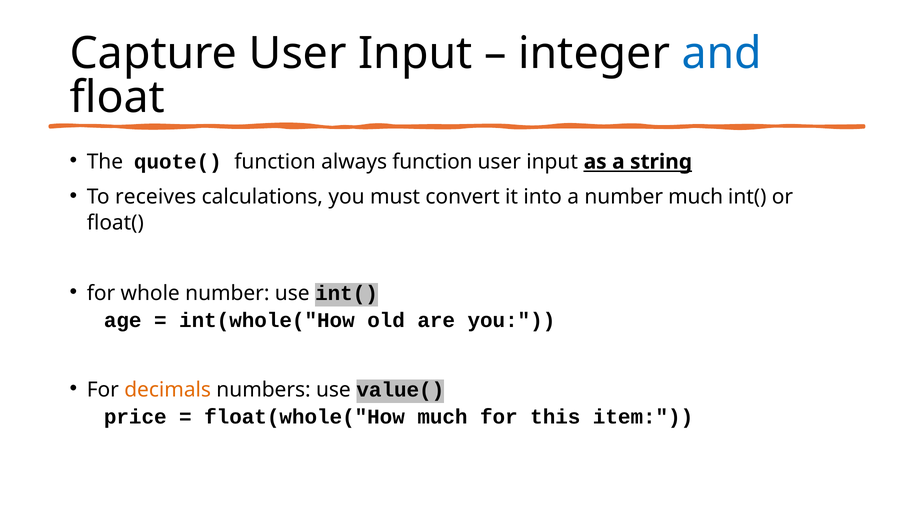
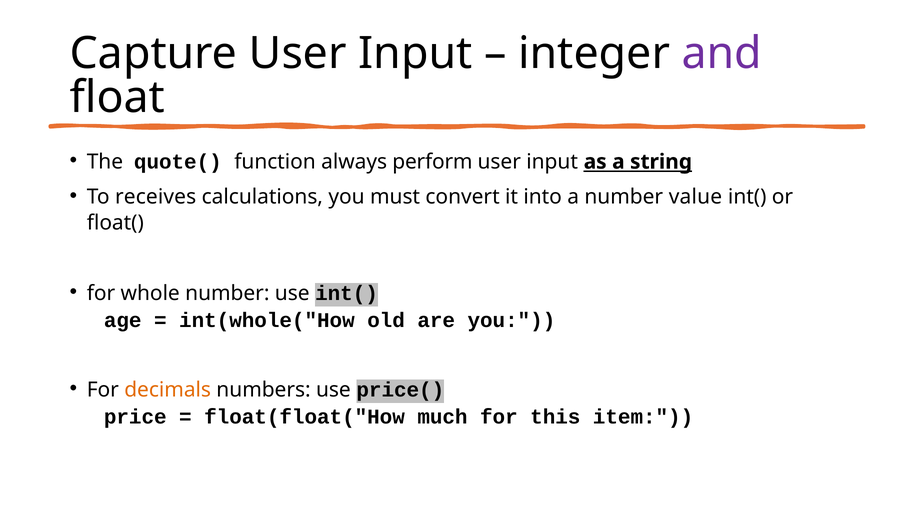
and colour: blue -> purple (722, 53)
always function: function -> perform (432, 162)
number much: much -> value (695, 197)
value(: value( -> price( (400, 390)
float(whole("How: float(whole("How -> float(float("How (305, 417)
